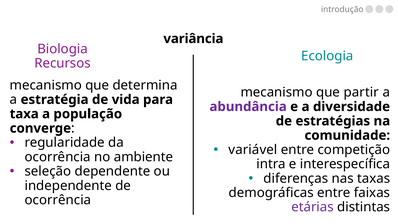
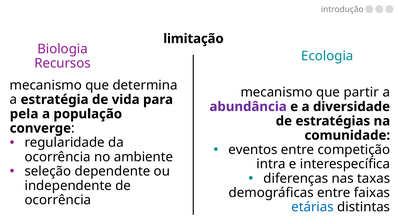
variância: variância -> limitação (193, 39)
taxa: taxa -> pela (24, 114)
variável: variável -> eventos (253, 150)
etárias colour: purple -> blue (313, 207)
